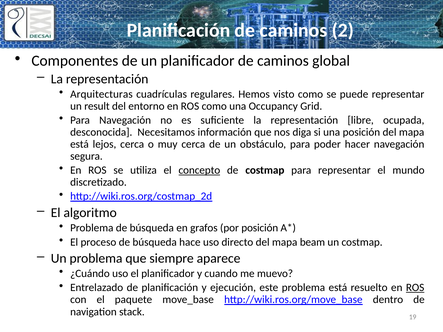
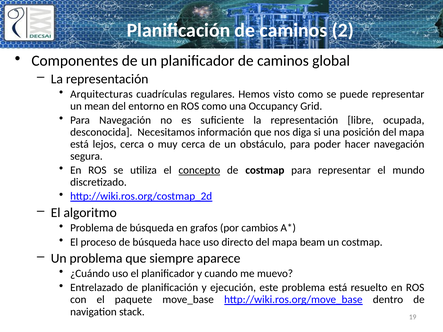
result: result -> mean (97, 106)
por posición: posición -> cambios (260, 228)
ROS underline: present -> none (415, 288)
